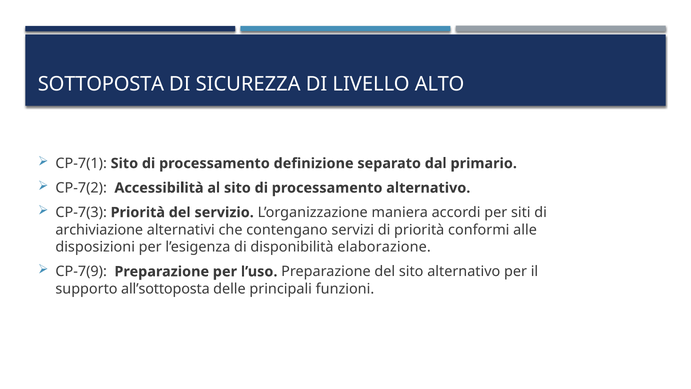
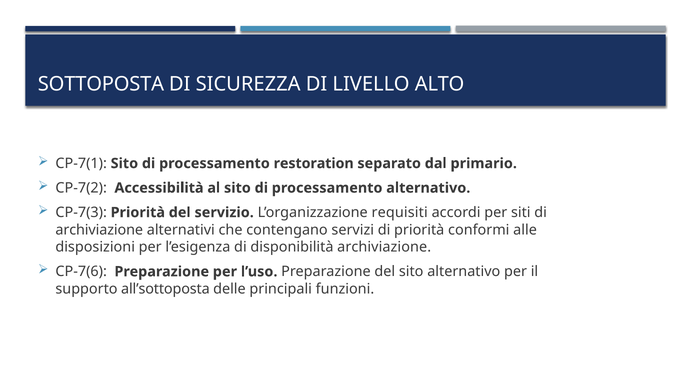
definizione: definizione -> restoration (314, 163)
maniera: maniera -> requisiti (400, 212)
disponibilità elaborazione: elaborazione -> archiviazione (384, 247)
CP-7(9: CP-7(9 -> CP-7(6 (81, 271)
